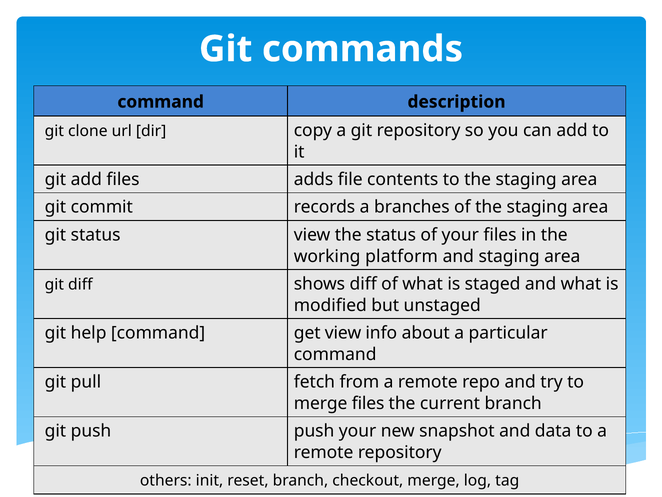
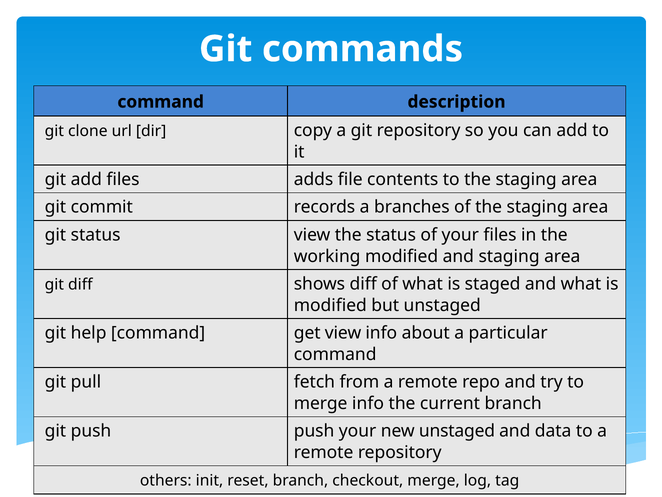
working platform: platform -> modified (402, 256)
merge files: files -> info (368, 403)
new snapshot: snapshot -> unstaged (457, 431)
